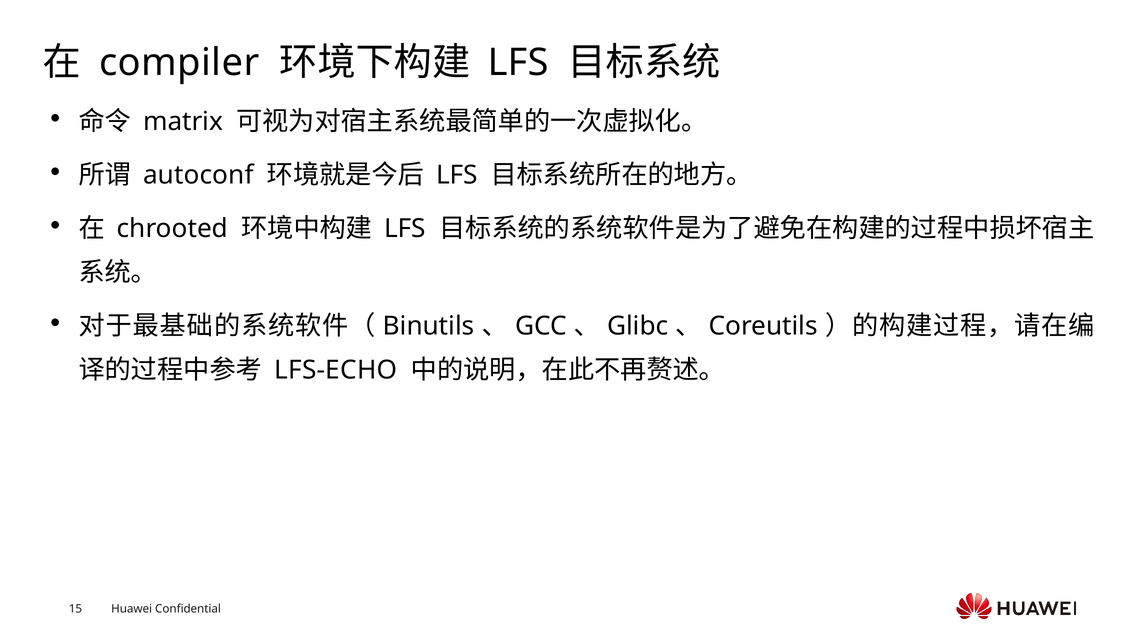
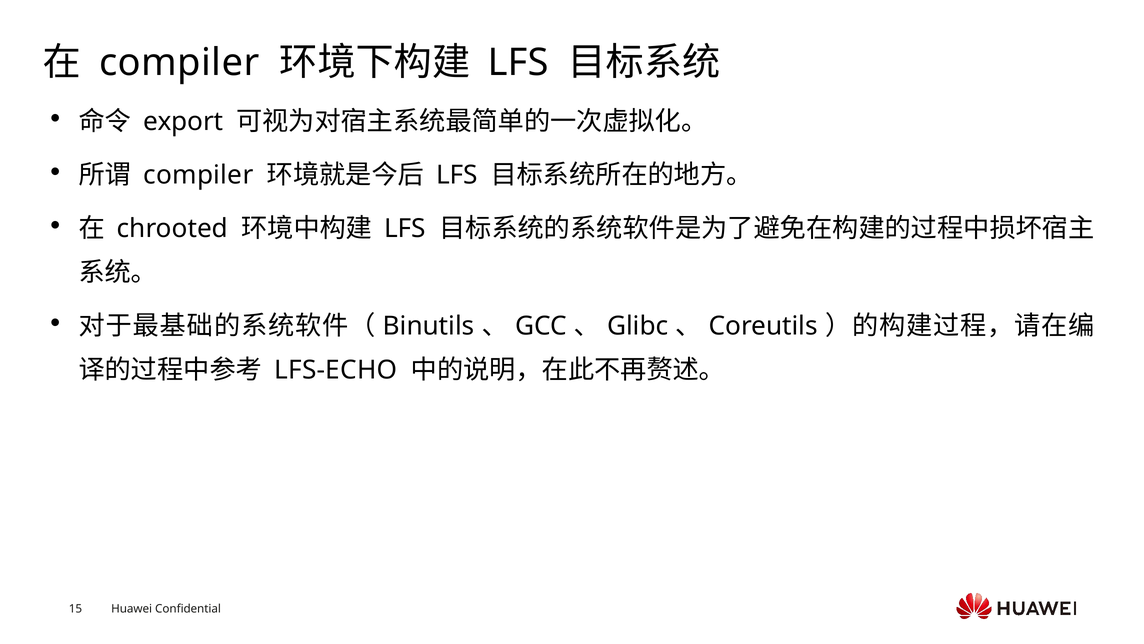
matrix: matrix -> export (183, 121)
autoconf: autoconf -> compiler (198, 175)
